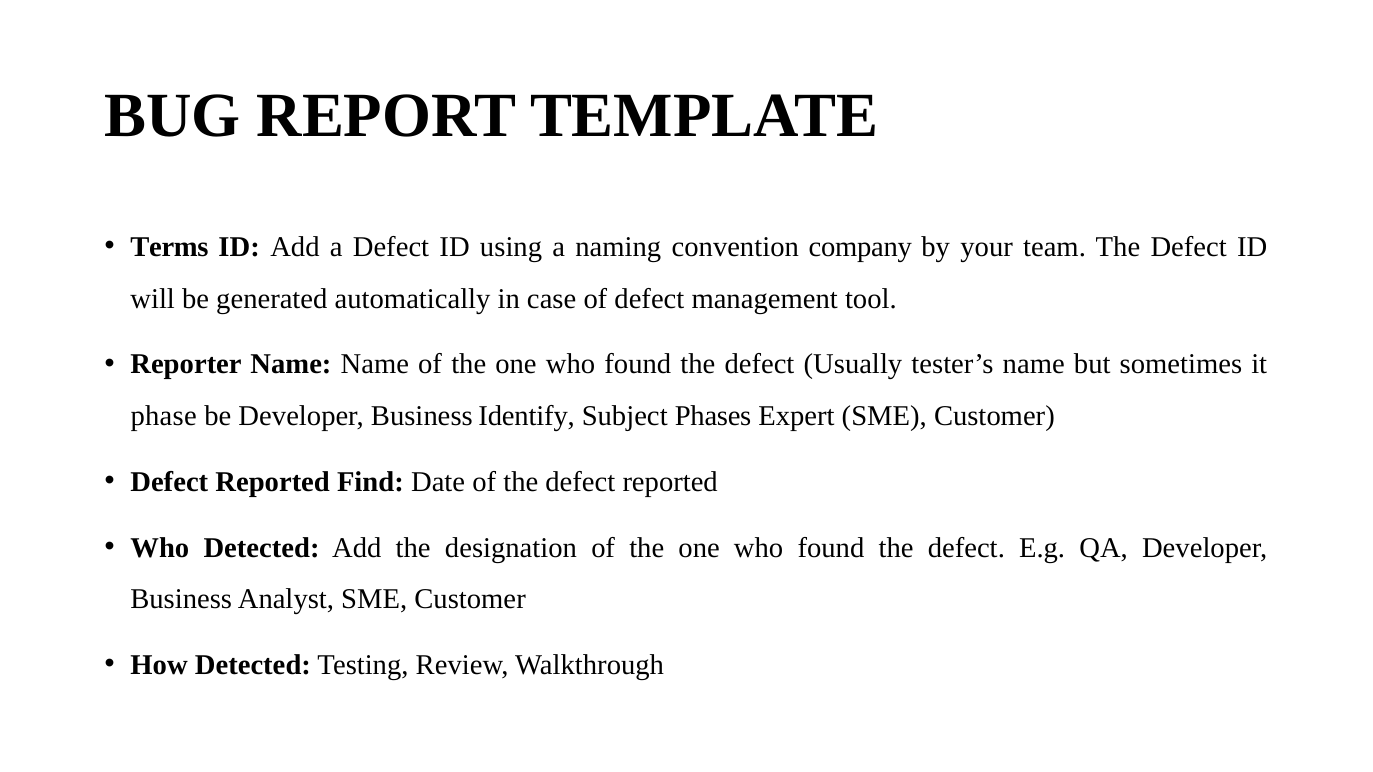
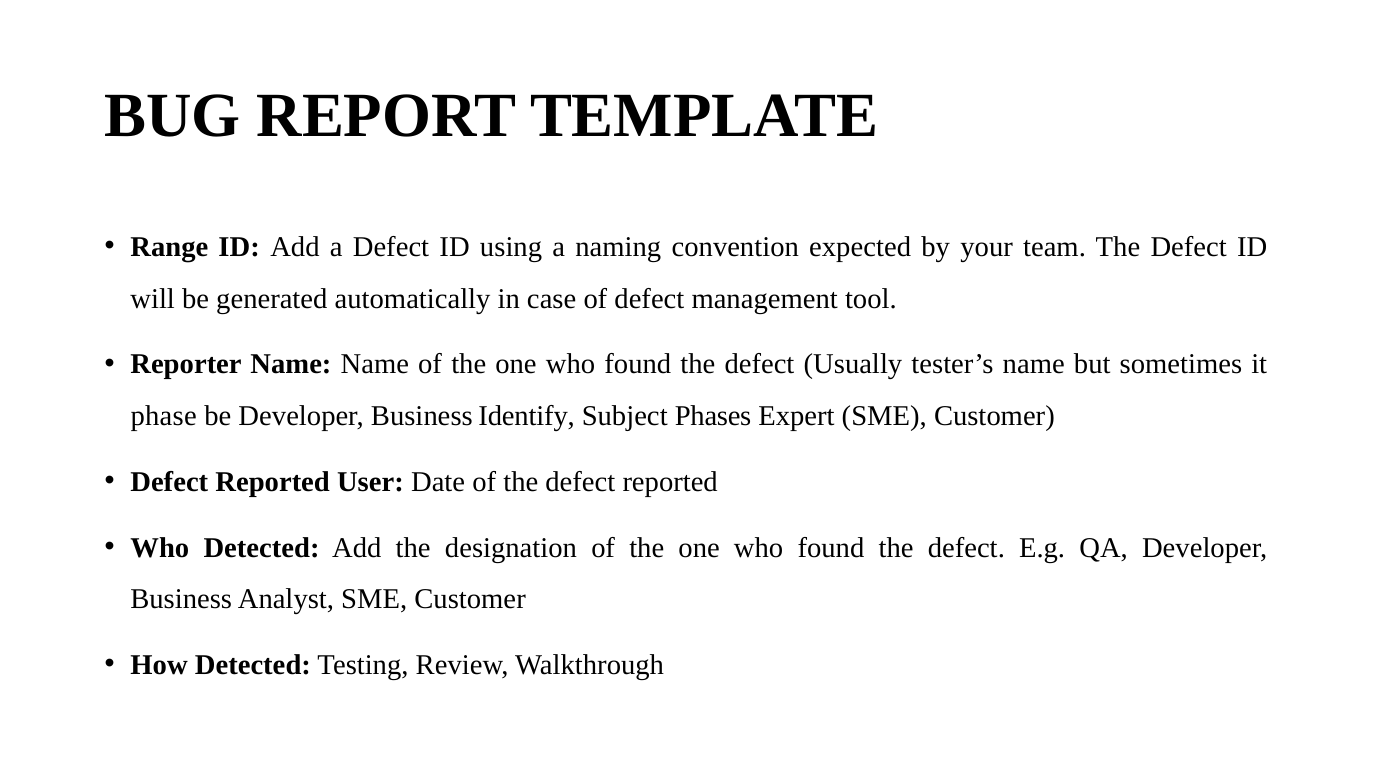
Terms: Terms -> Range (169, 247)
company: company -> expected (860, 247)
Find: Find -> User (370, 482)
